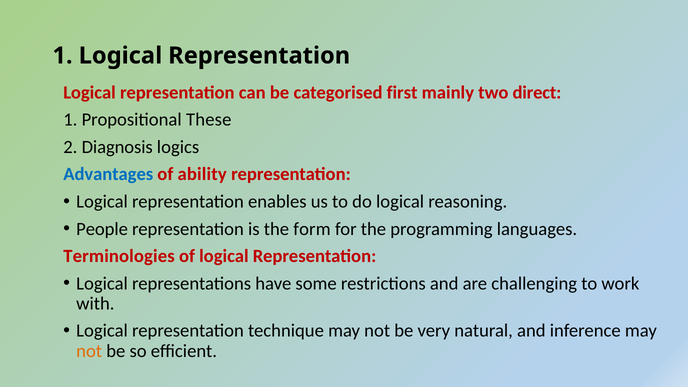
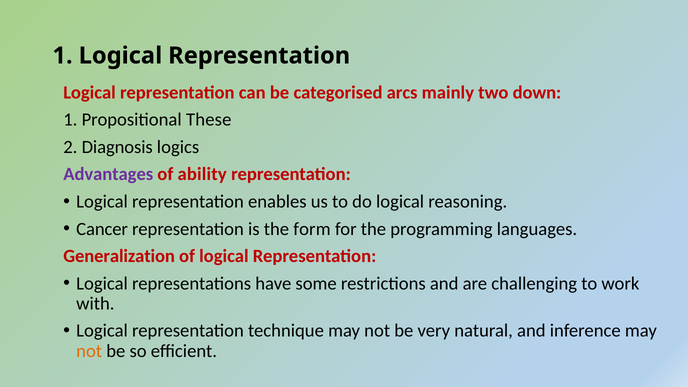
first: first -> arcs (402, 92)
direct: direct -> down (537, 92)
Advantages colour: blue -> purple (108, 174)
People: People -> Cancer (102, 229)
Terminologies: Terminologies -> Generalization (119, 256)
